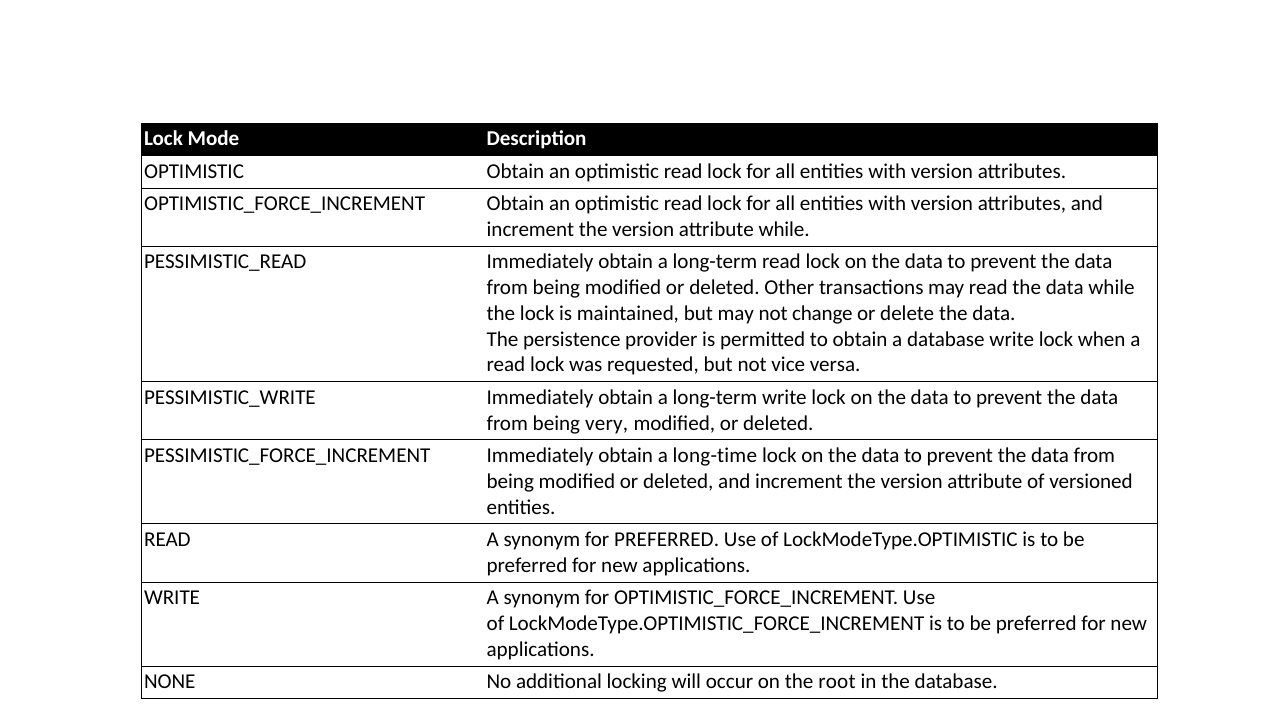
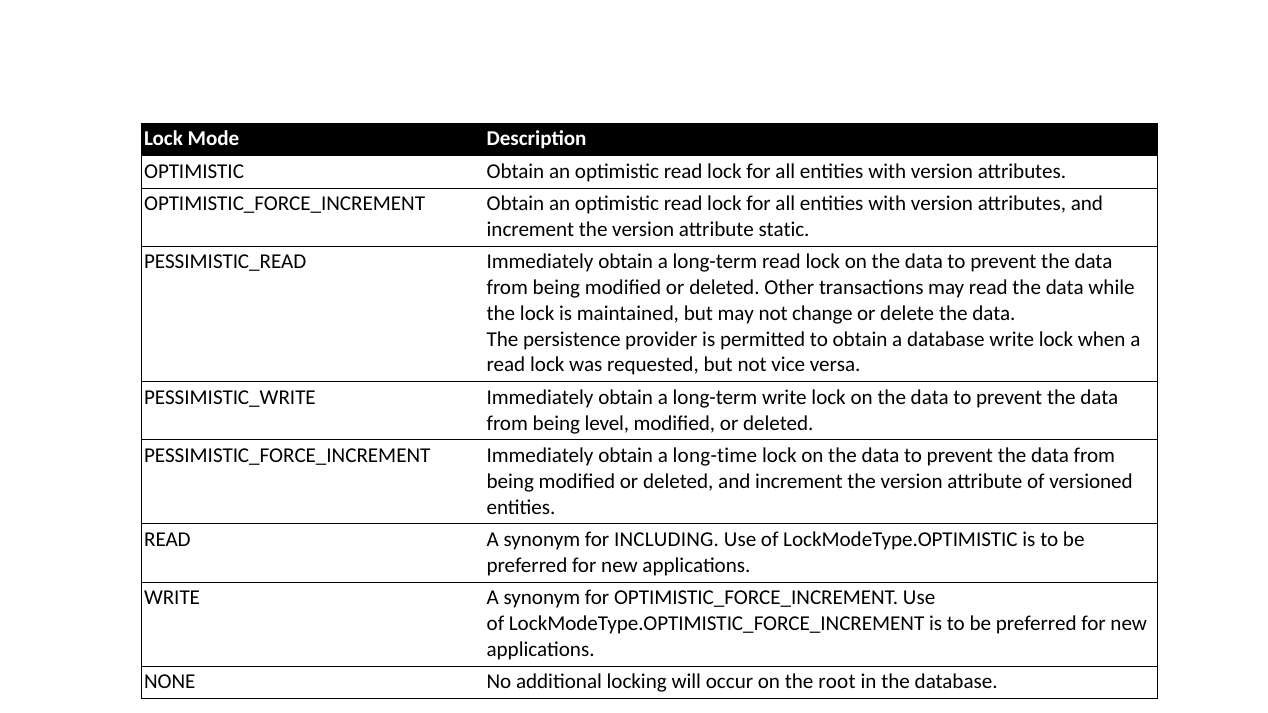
attribute while: while -> static (784, 229)
very: very -> level (607, 423)
for PREFERRED: PREFERRED -> INCLUDING (667, 540)
